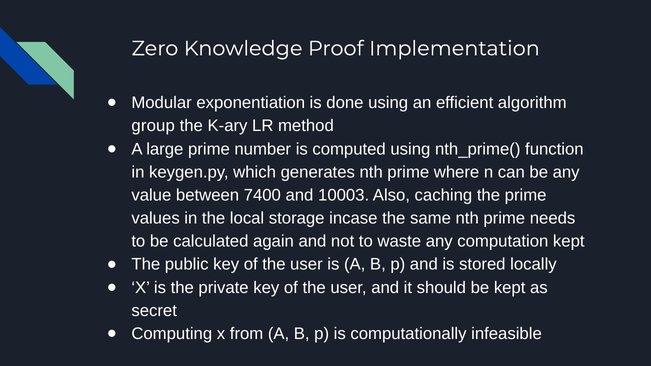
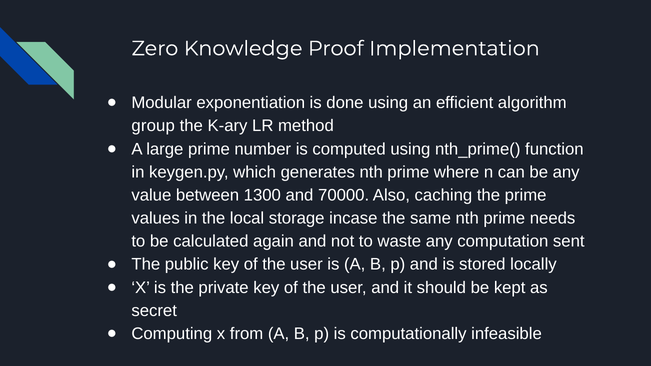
7400: 7400 -> 1300 (262, 195)
10003: 10003 -> 70000 (344, 195)
computation kept: kept -> sent (569, 241)
